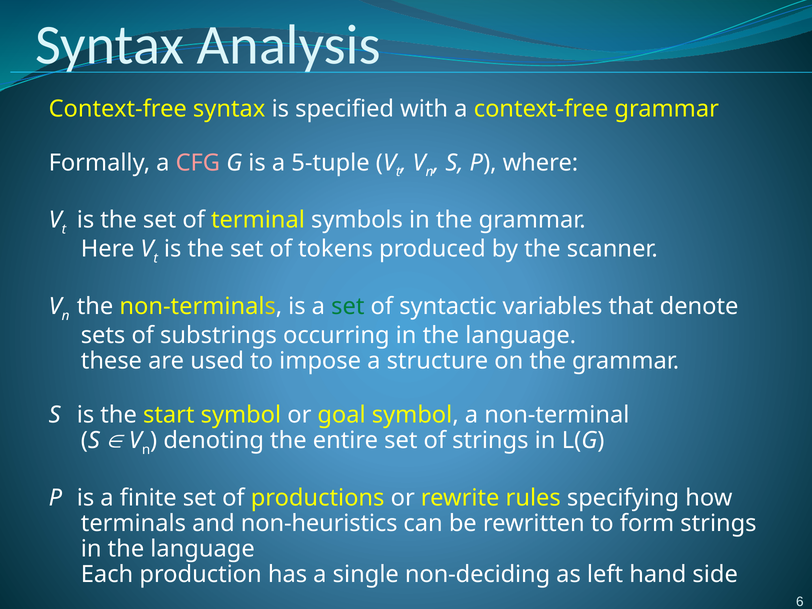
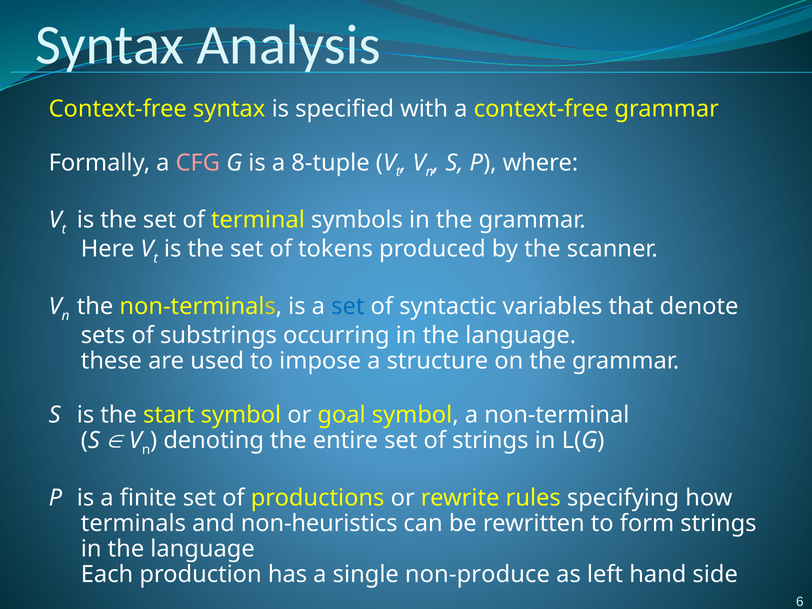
5-tuple: 5-tuple -> 8-tuple (331, 163)
set colour: green -> blue (348, 306)
non-deciding: non-deciding -> non-produce (477, 575)
